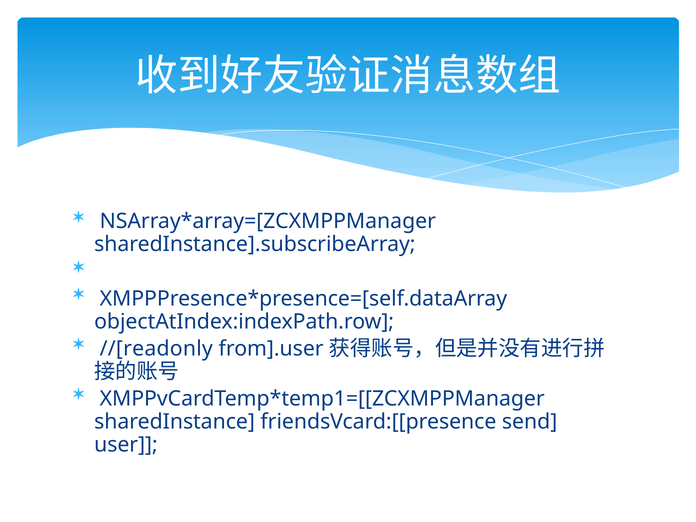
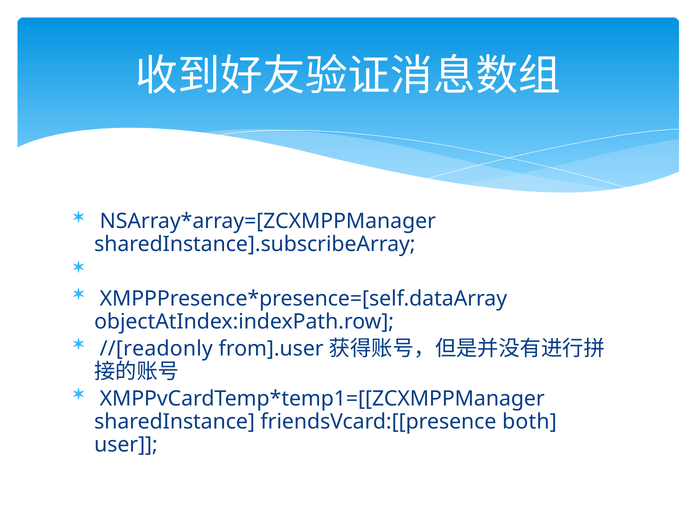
send: send -> both (529, 422)
